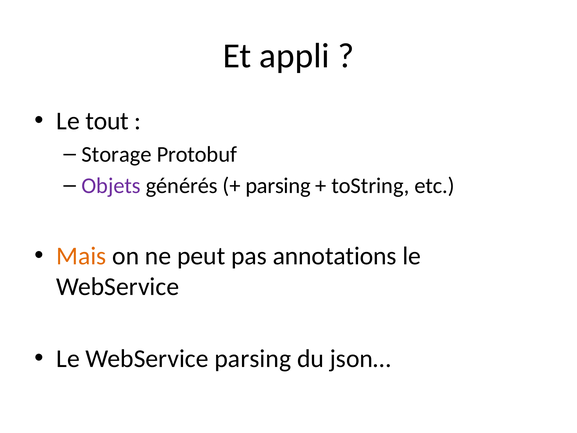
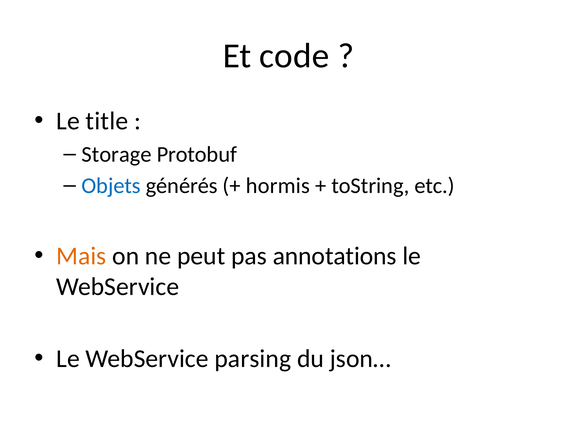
appli: appli -> code (294, 56)
tout: tout -> title (107, 121)
Objets colour: purple -> blue (111, 186)
parsing: parsing -> hormis (278, 186)
